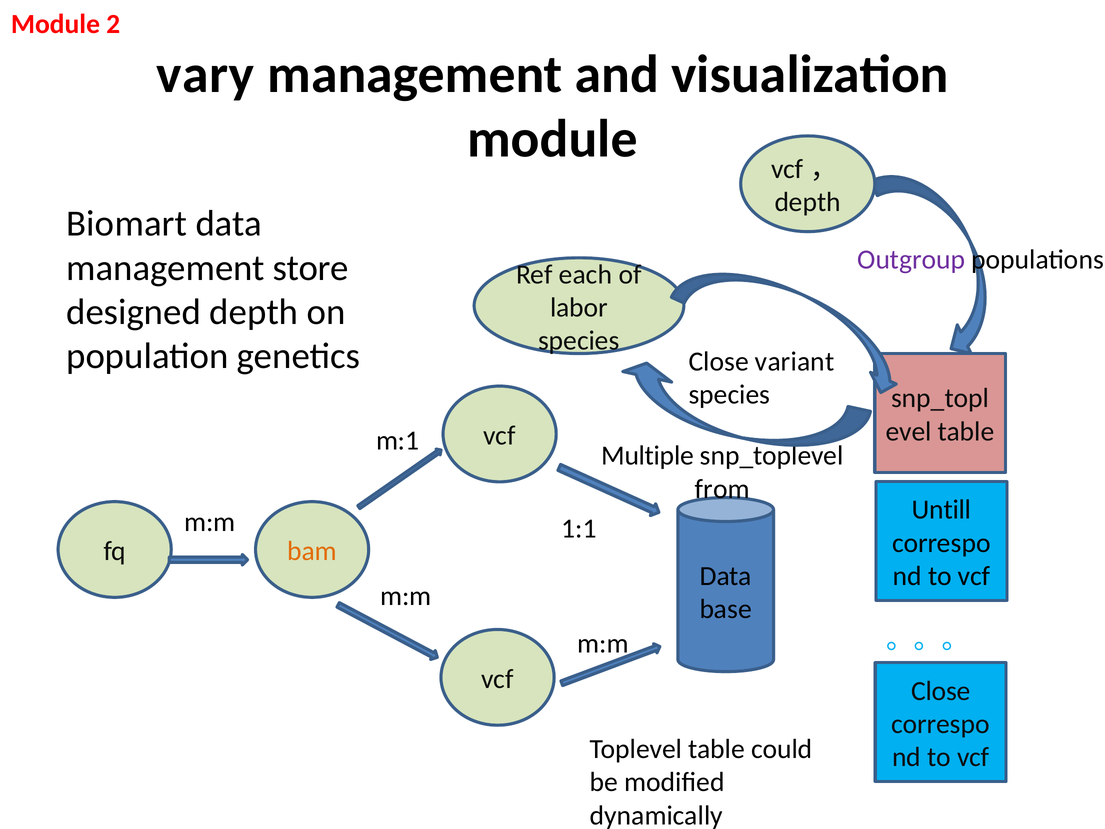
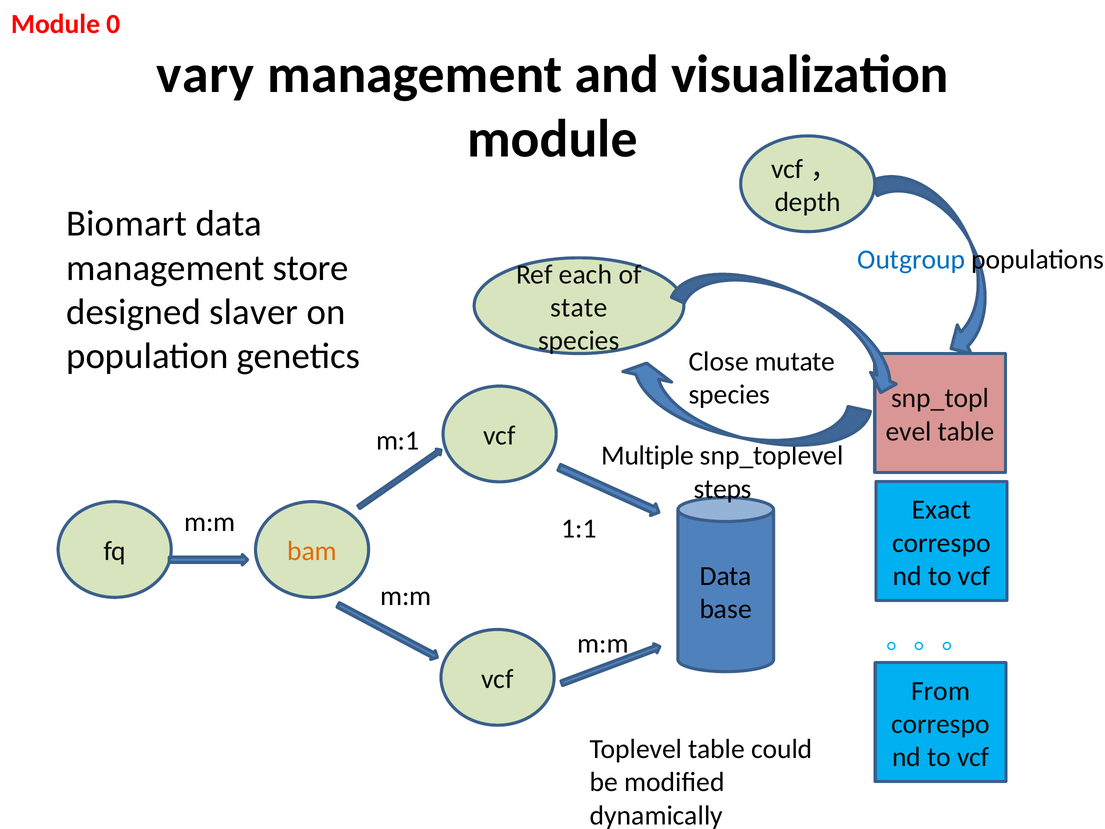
2: 2 -> 0 (113, 24)
Outgroup colour: purple -> blue (911, 259)
labor: labor -> state (579, 307)
designed depth: depth -> slaver (254, 312)
variant: variant -> mutate (795, 361)
from: from -> steps (723, 489)
Untill: Untill -> Exact (941, 510)
Close: Close -> From (941, 691)
